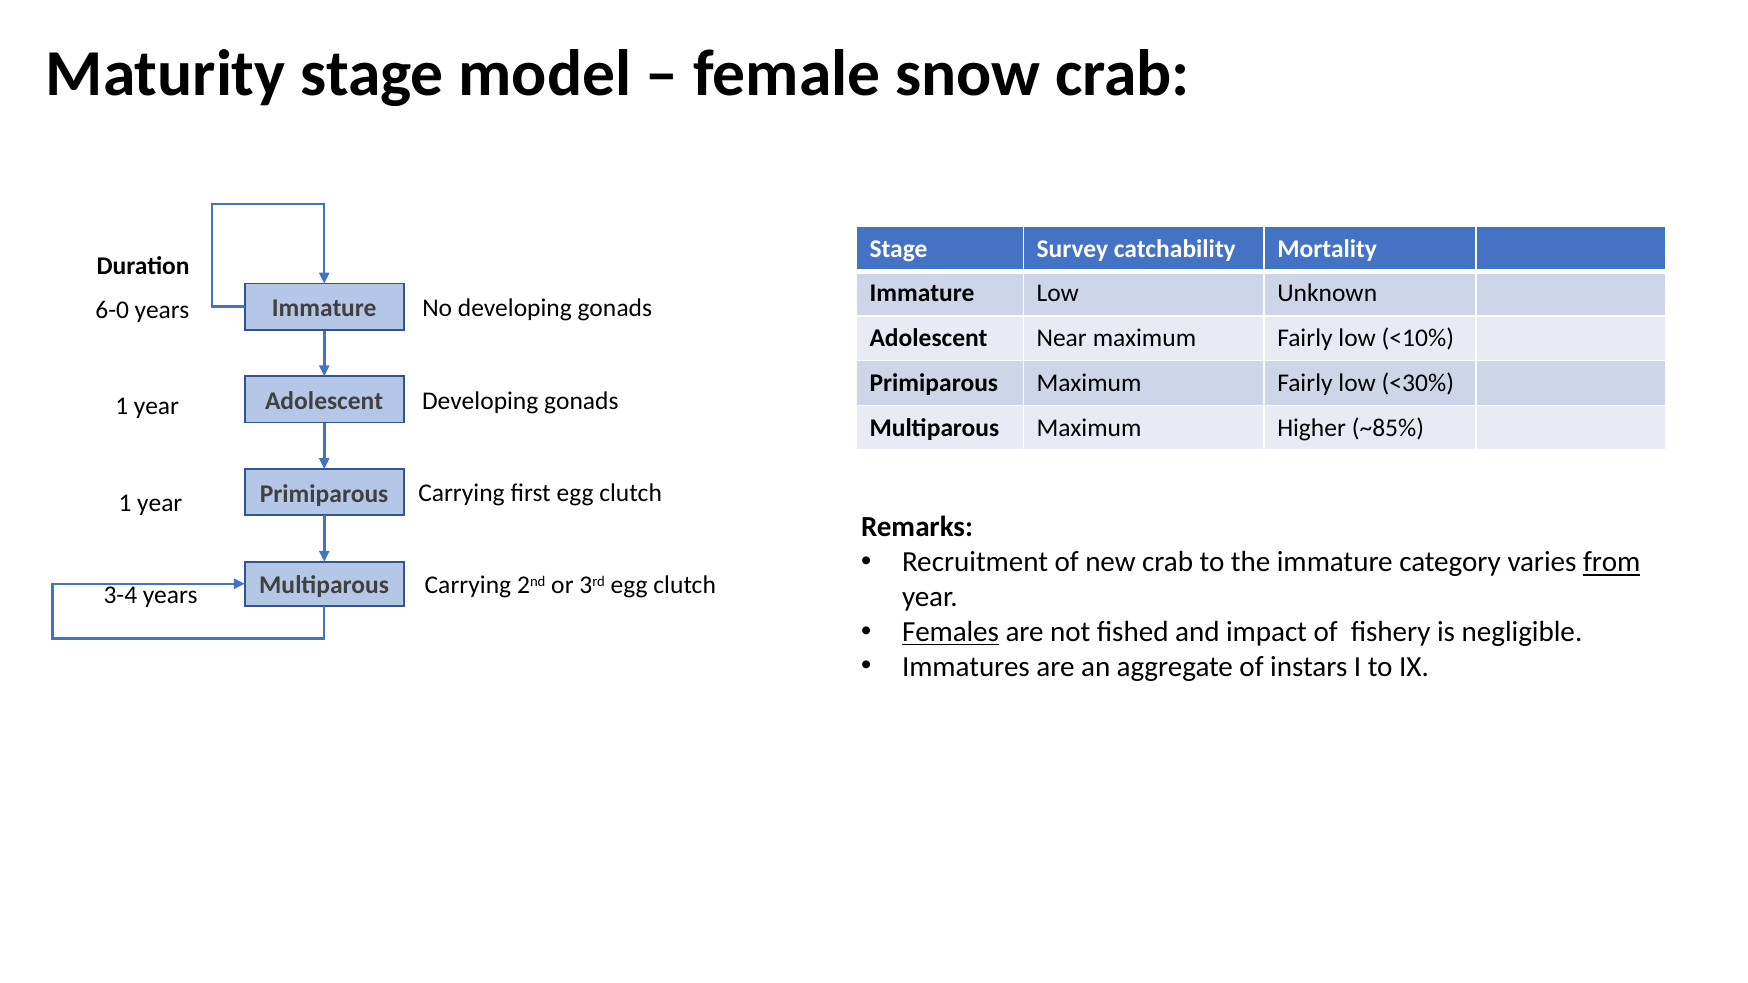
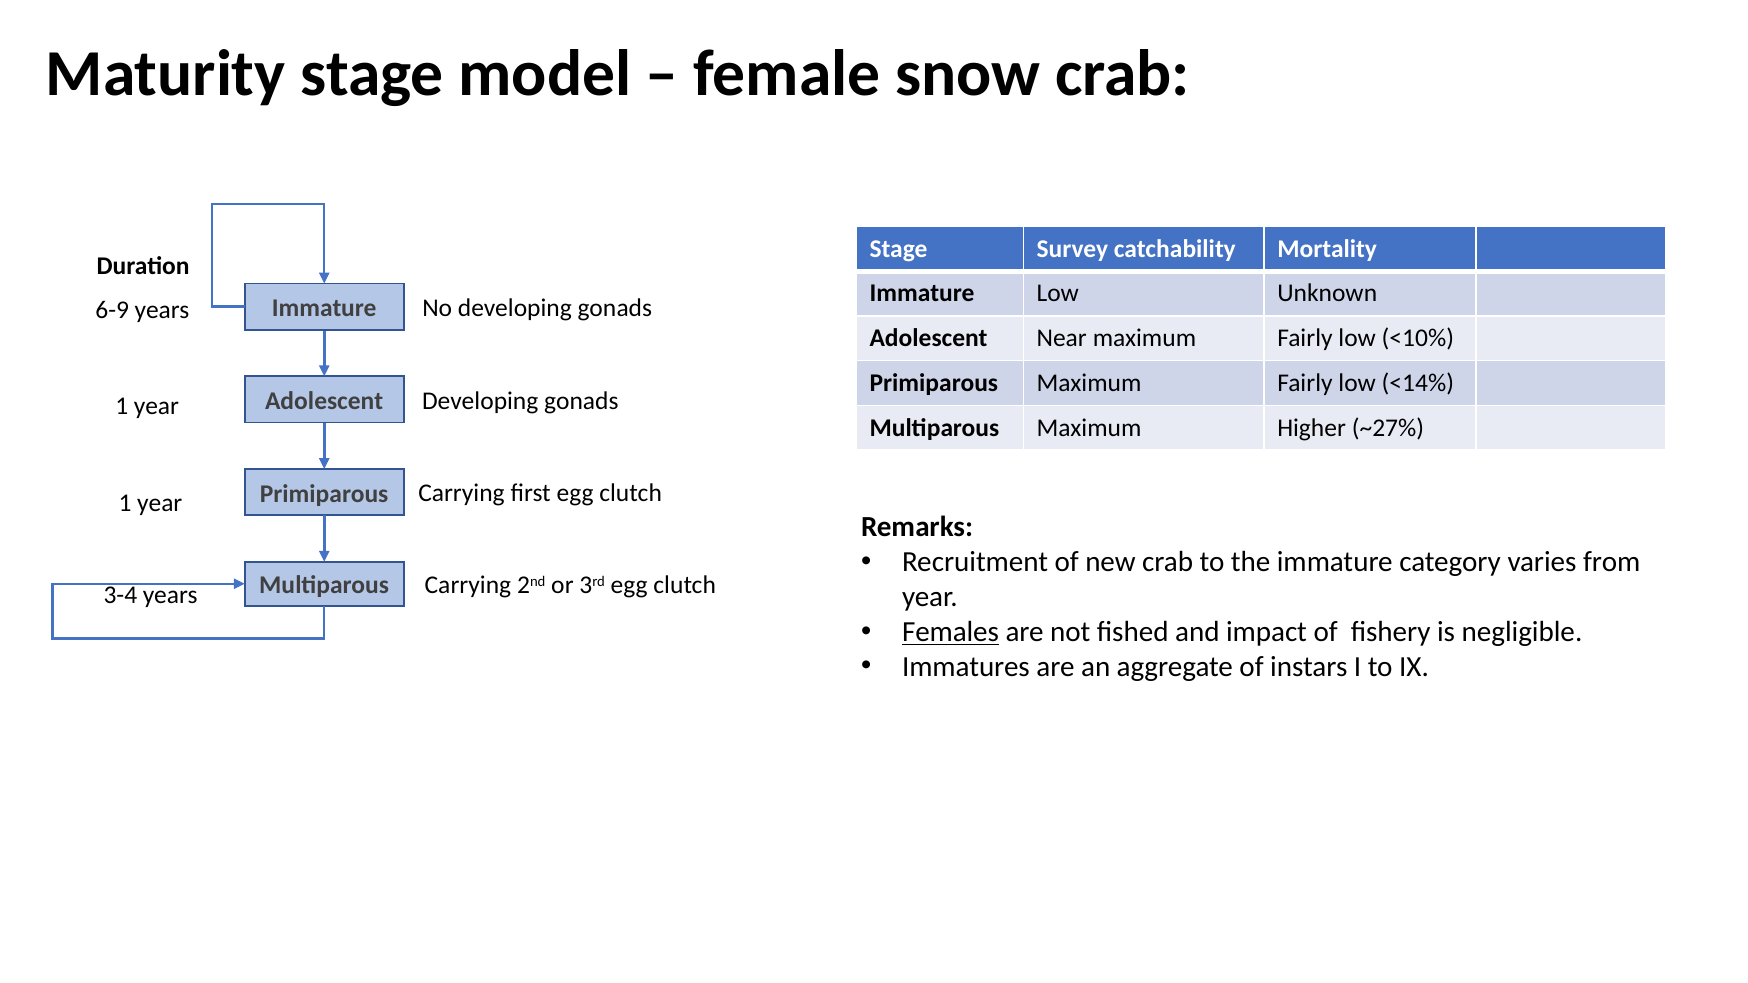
6-0: 6-0 -> 6-9 (112, 310)
<30%: <30% -> <14% (1418, 383)
~85%: ~85% -> ~27% (1388, 428)
from underline: present -> none (1612, 562)
